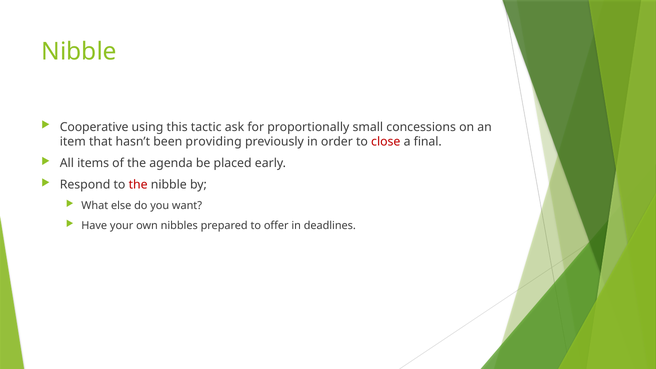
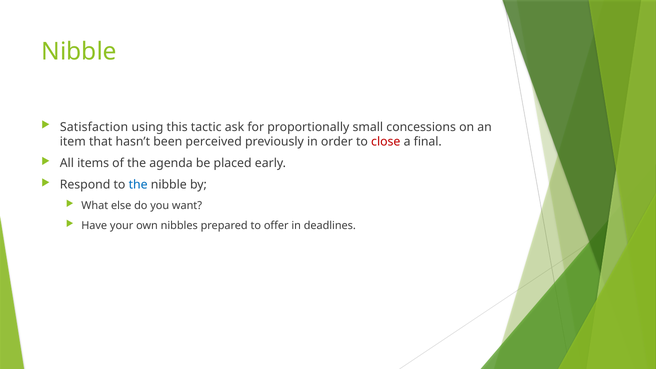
Cooperative: Cooperative -> Satisfaction (94, 127)
providing: providing -> perceived (214, 142)
the colour: red -> blue (138, 185)
